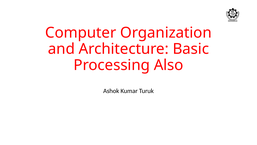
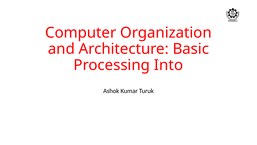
Also: Also -> Into (169, 65)
